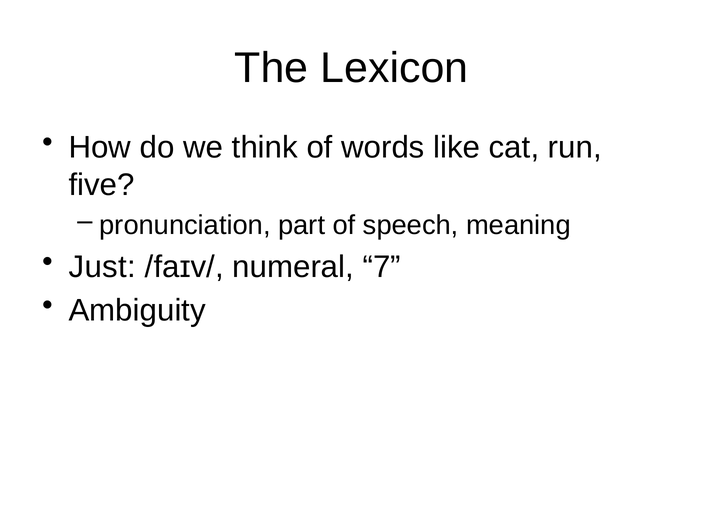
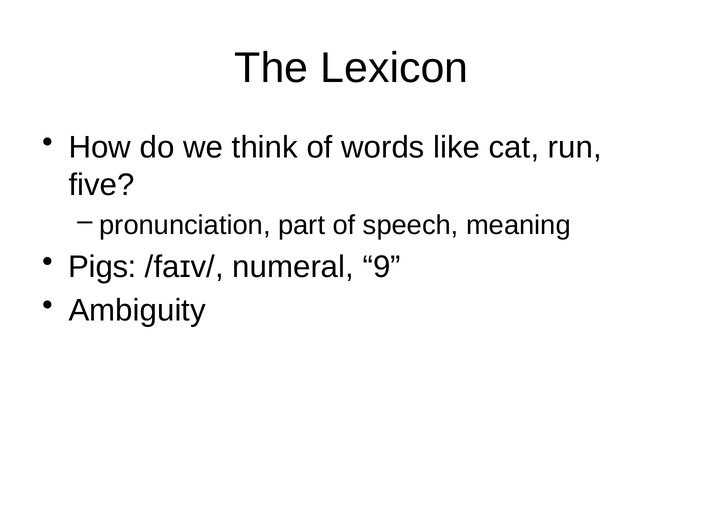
Just: Just -> Pigs (103, 267)
7: 7 -> 9 (382, 267)
